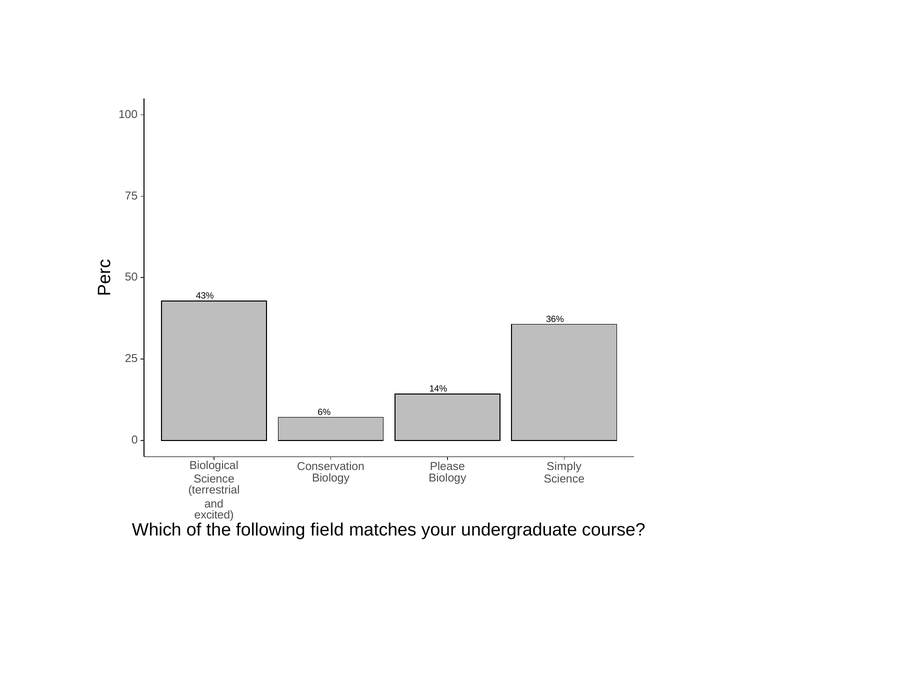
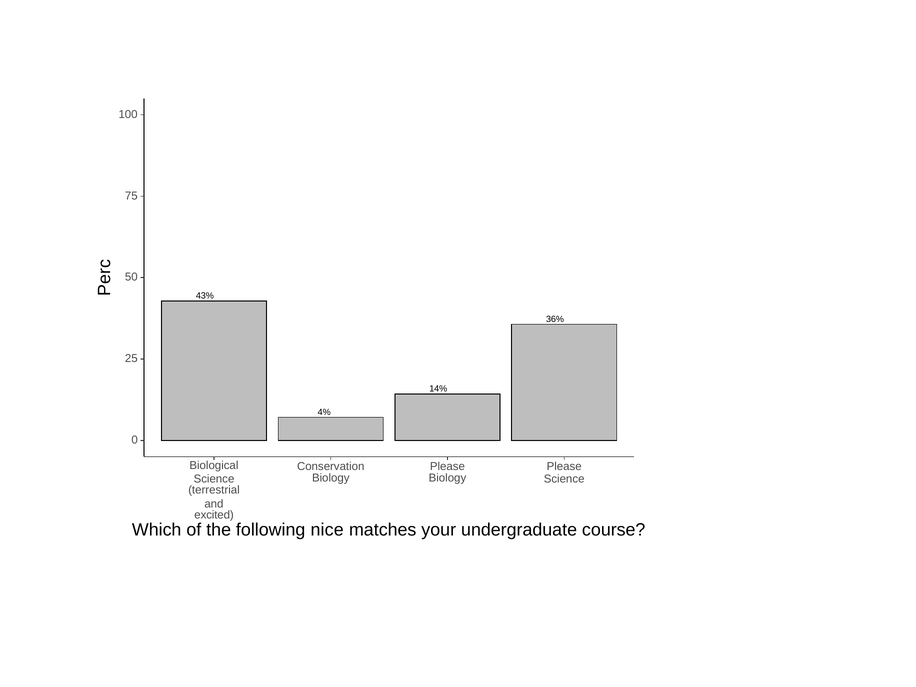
6%: 6% -> 4% (324, 412)
Simply: Simply -> Please (564, 467)
field: field -> nice (327, 530)
